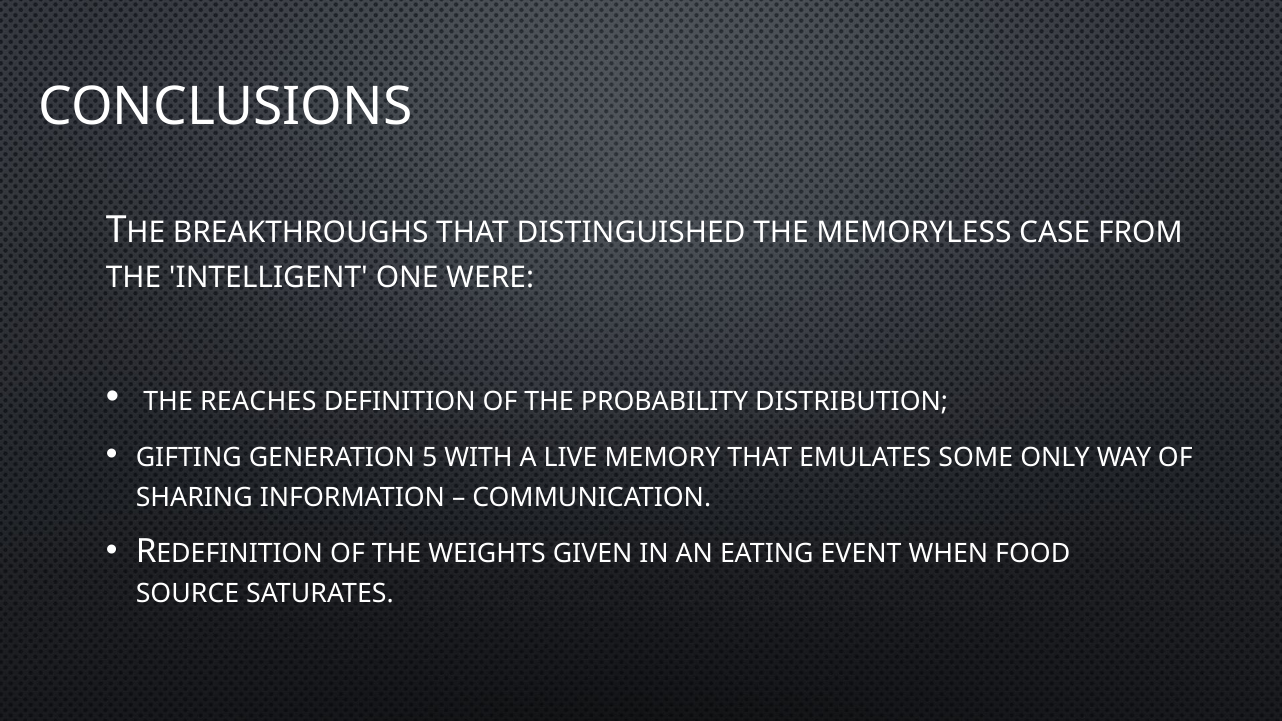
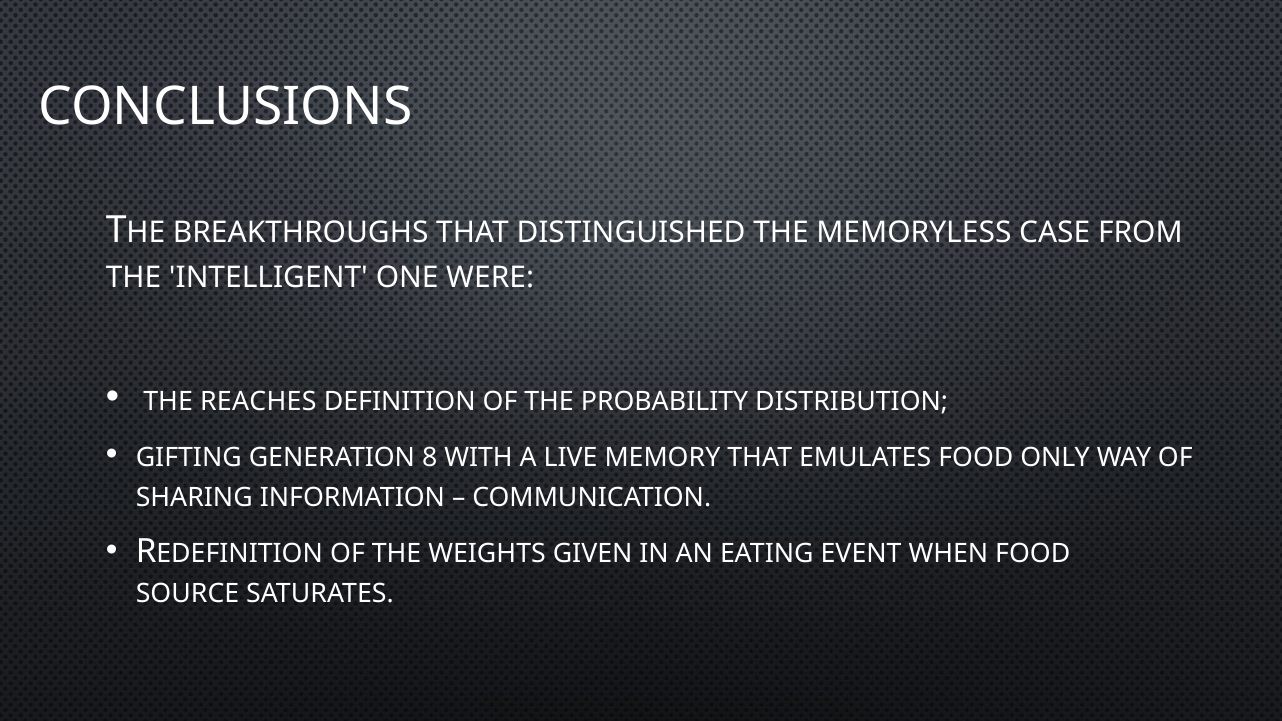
5: 5 -> 8 (430, 458)
EMULATES SOME: SOME -> FOOD (976, 458)
